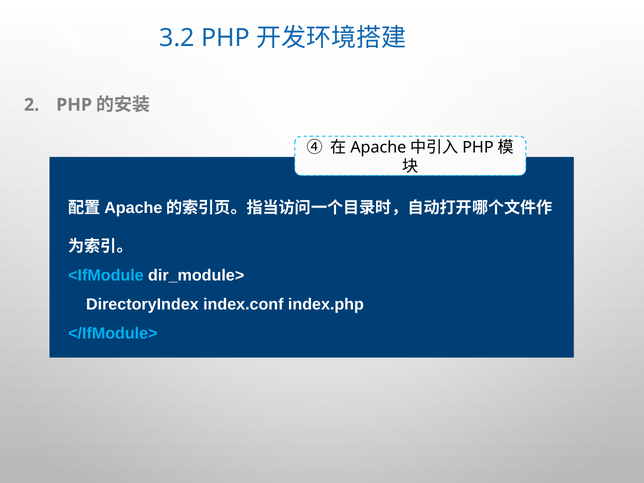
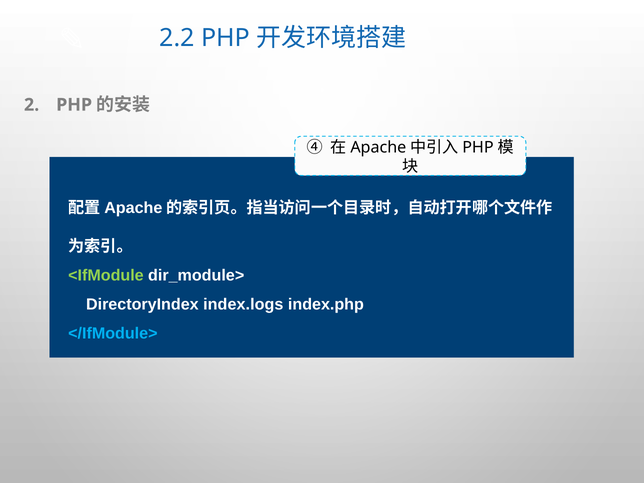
3.2: 3.2 -> 2.2 (177, 38)
<IfModule colour: light blue -> light green (106, 276)
index.conf: index.conf -> index.logs (243, 305)
